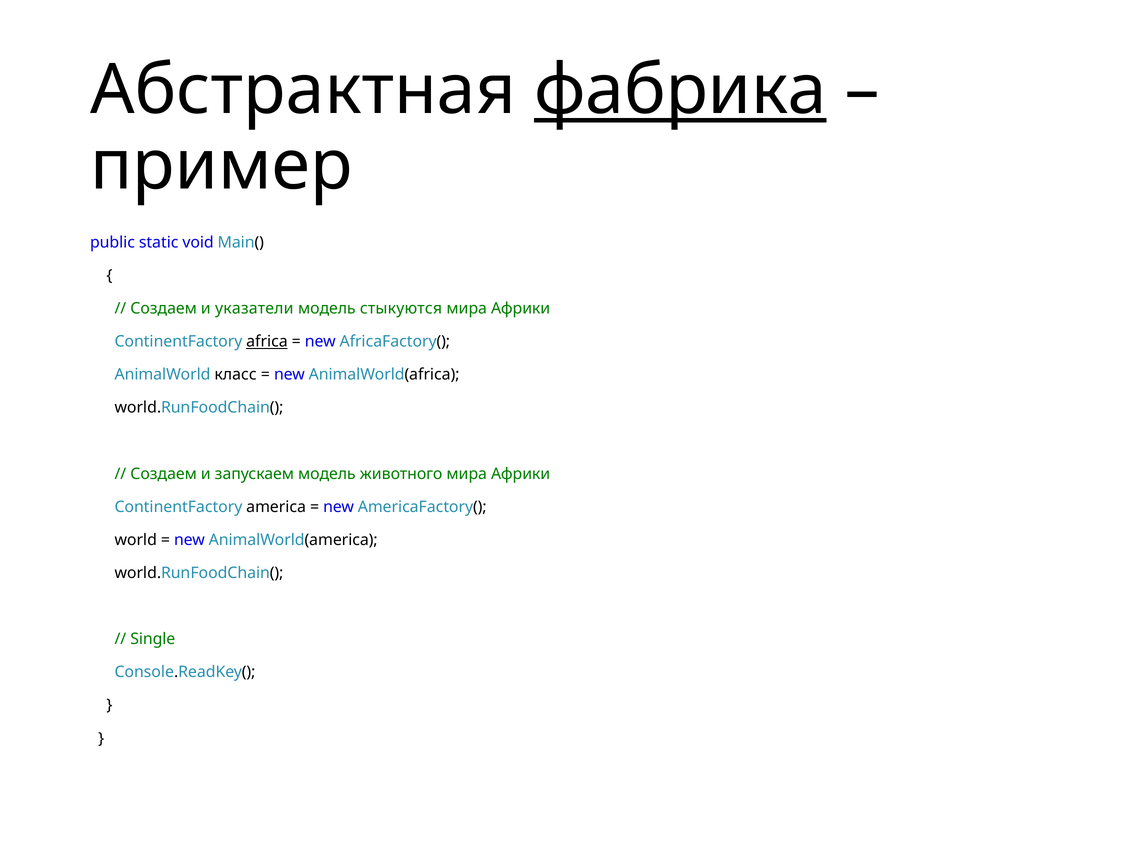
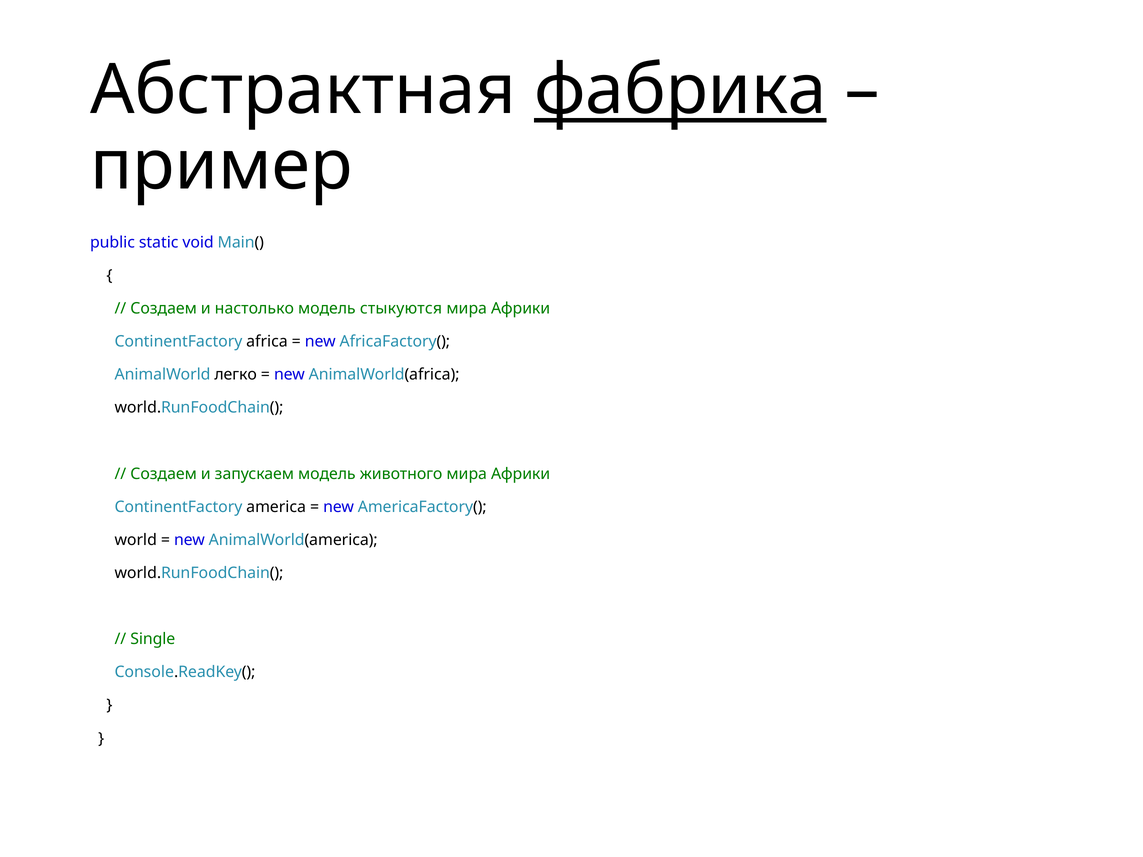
указатели: указатели -> настолько (254, 309)
africa underline: present -> none (267, 342)
класс: класс -> легко (236, 375)
